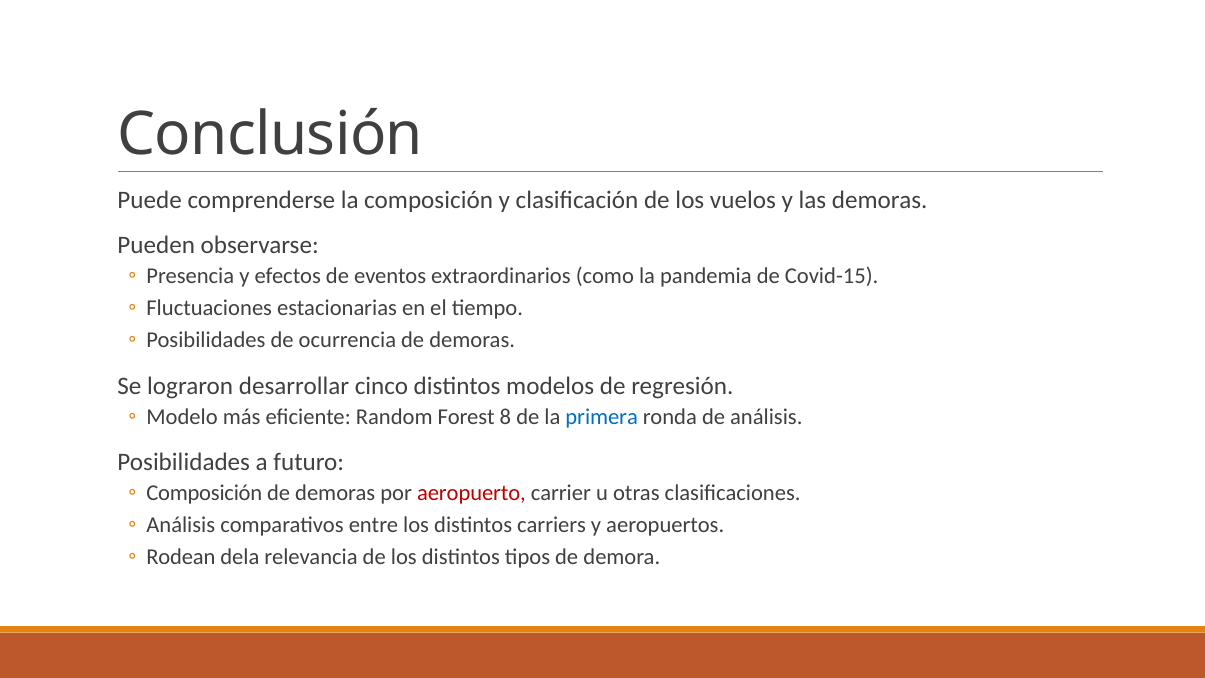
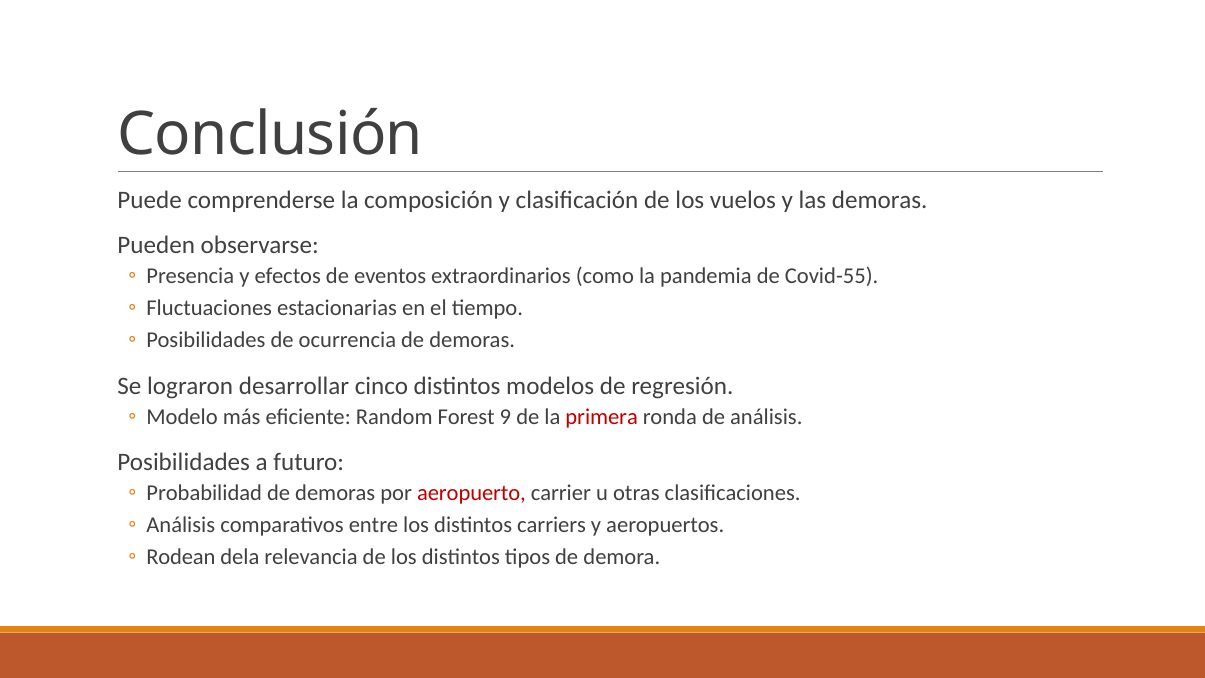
Covid-15: Covid-15 -> Covid-55 (832, 276)
8: 8 -> 9 (505, 417)
primera colour: blue -> red (602, 417)
Composición: Composición -> Probabilidad (204, 493)
